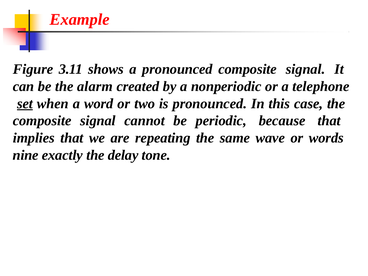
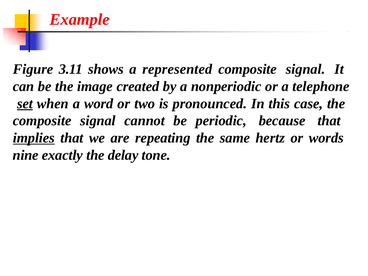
a pronounced: pronounced -> represented (177, 69)
alarm: alarm -> image (95, 86)
implies underline: none -> present (34, 138)
wave: wave -> hertz (270, 138)
